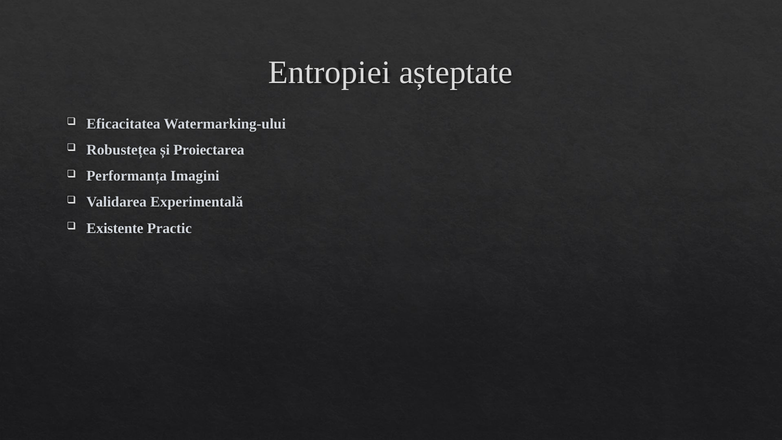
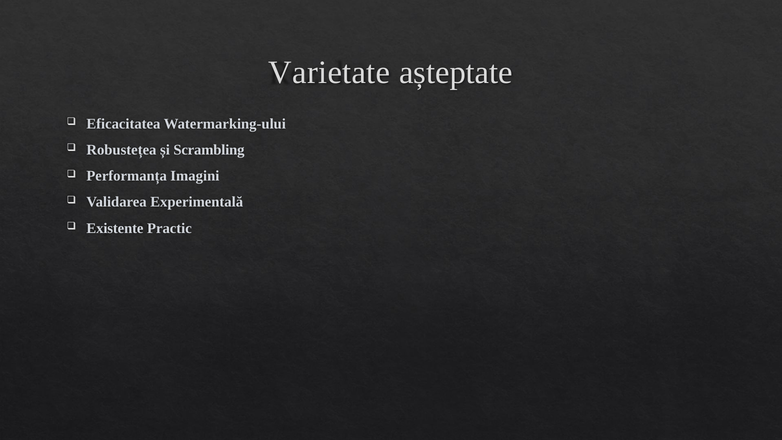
Entropiei: Entropiei -> Varietate (329, 72)
Proiectarea: Proiectarea -> Scrambling (209, 150)
